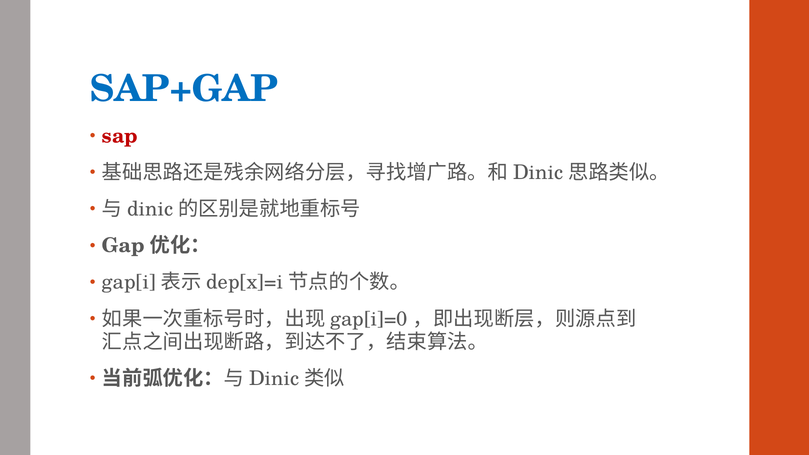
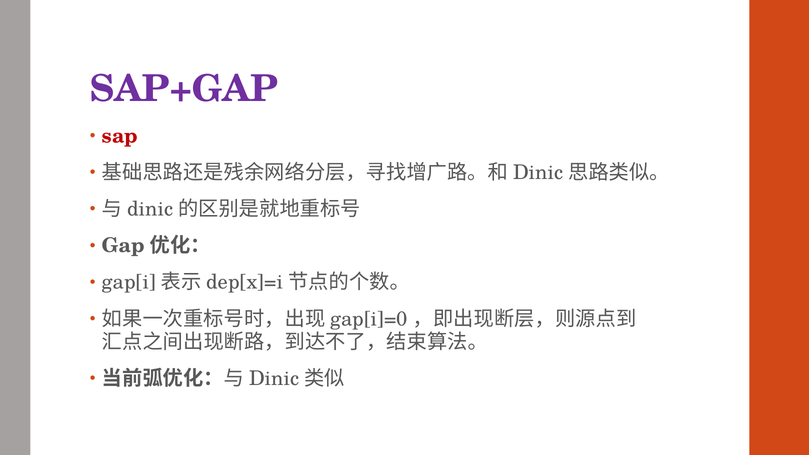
SAP+GAP colour: blue -> purple (184, 89)
